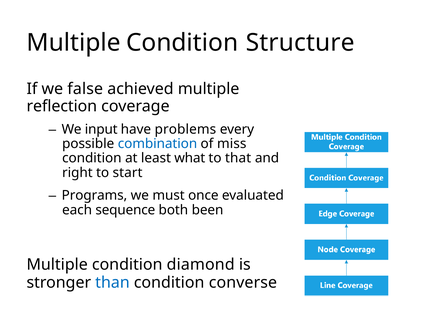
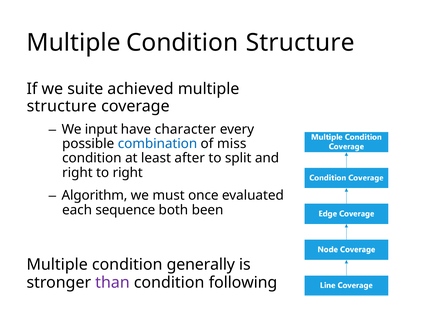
false: false -> suite (85, 89)
reflection: reflection -> structure (62, 106)
problems: problems -> character (185, 129)
what: what -> after (190, 158)
that: that -> split (238, 158)
to start: start -> right (128, 172)
Programs: Programs -> Algorithm (94, 195)
diamond: diamond -> generally (201, 264)
than colour: blue -> purple (112, 282)
converse: converse -> following (243, 282)
